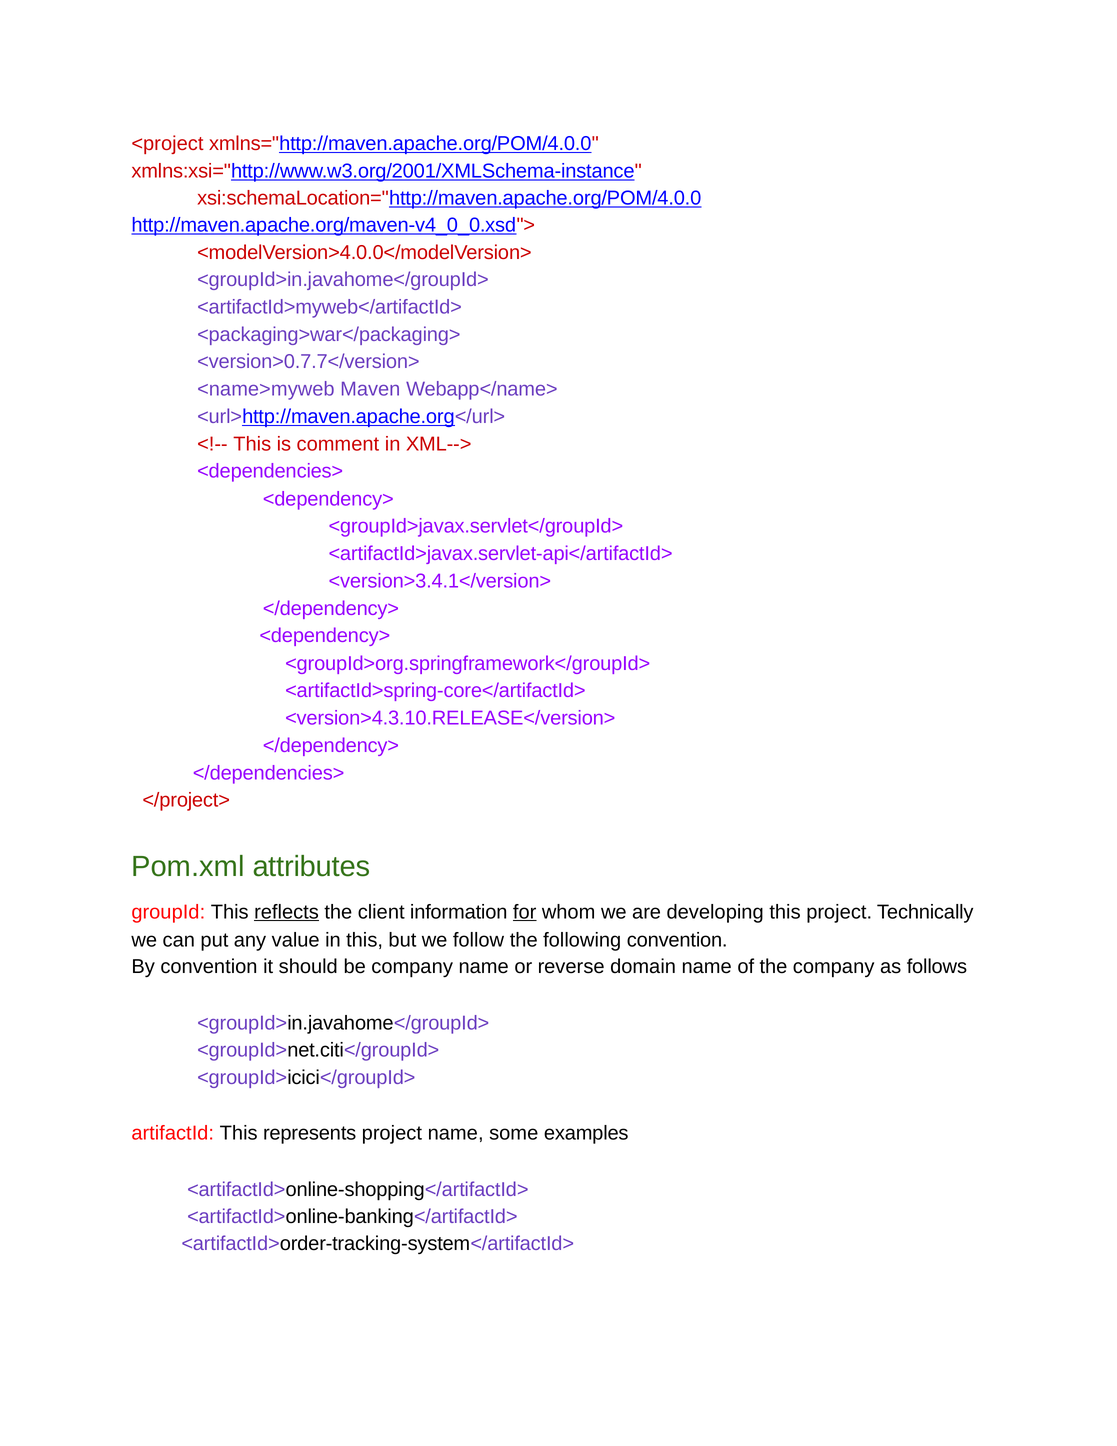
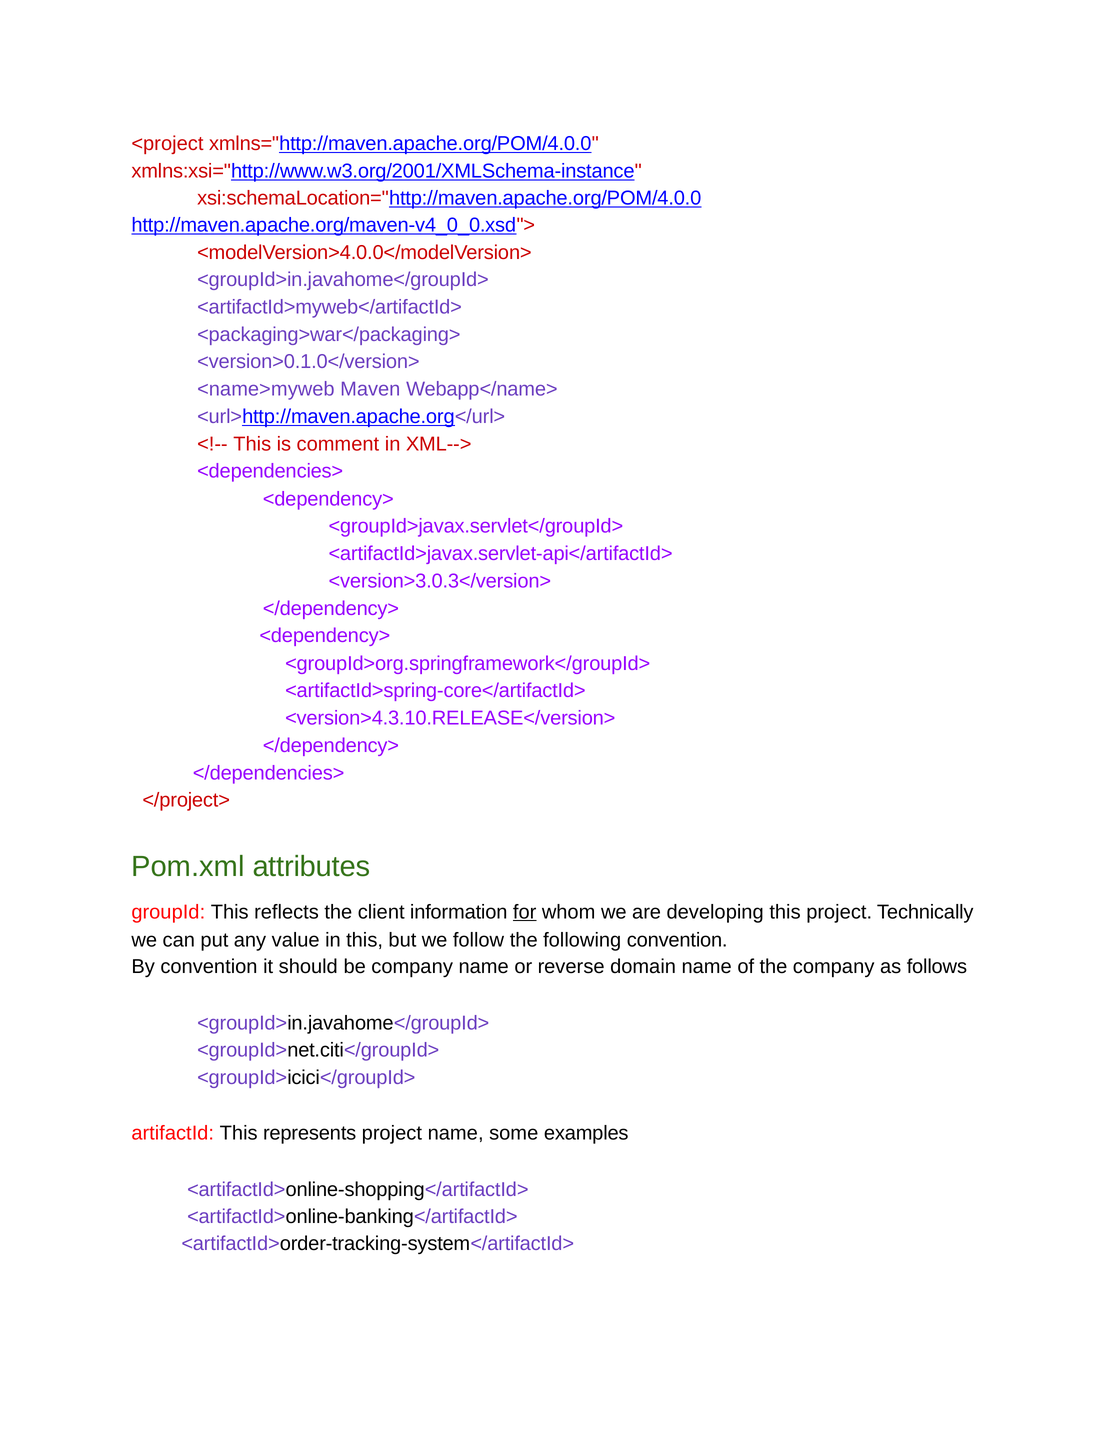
<version>0.7.7</version>: <version>0.7.7</version> -> <version>0.1.0</version> (308, 362)
<version>3.4.1</version>: <version>3.4.1</version> -> <version>3.0.3</version> (440, 581)
reflects underline: present -> none (286, 912)
